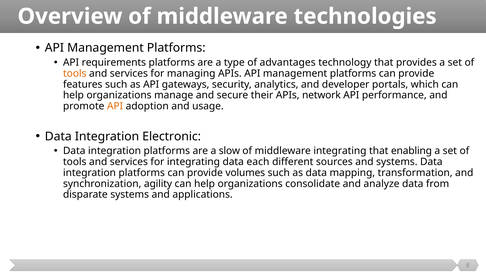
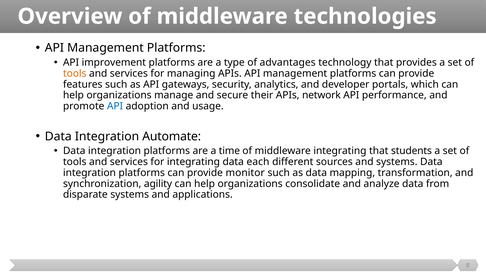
requirements: requirements -> improvement (114, 63)
API colour: orange -> blue (115, 106)
Electronic: Electronic -> Automate (172, 137)
slow: slow -> time (229, 151)
enabling: enabling -> students (411, 151)
volumes: volumes -> monitor (245, 173)
